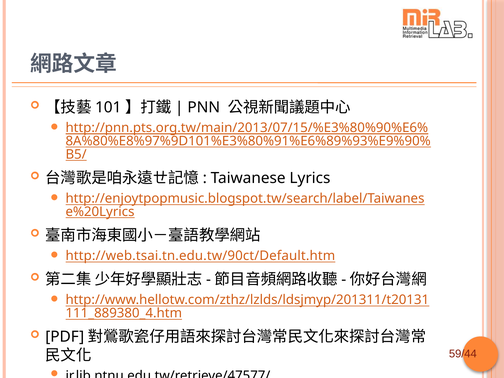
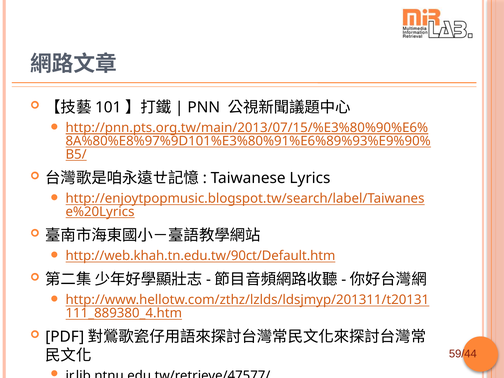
http://web.tsai.tn.edu.tw/90ct/Default.htm: http://web.tsai.tn.edu.tw/90ct/Default.htm -> http://web.khah.tn.edu.tw/90ct/Default.htm (200, 256)
